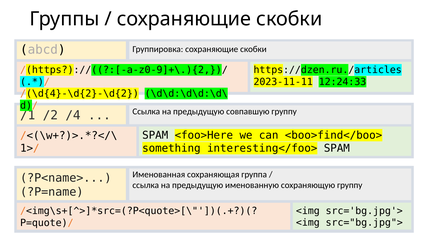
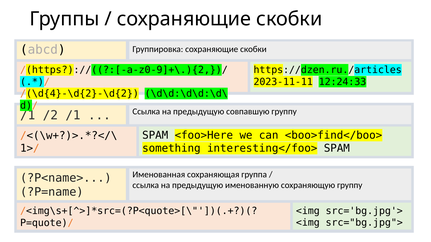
/2 /4: /4 -> /1 (73, 116)
